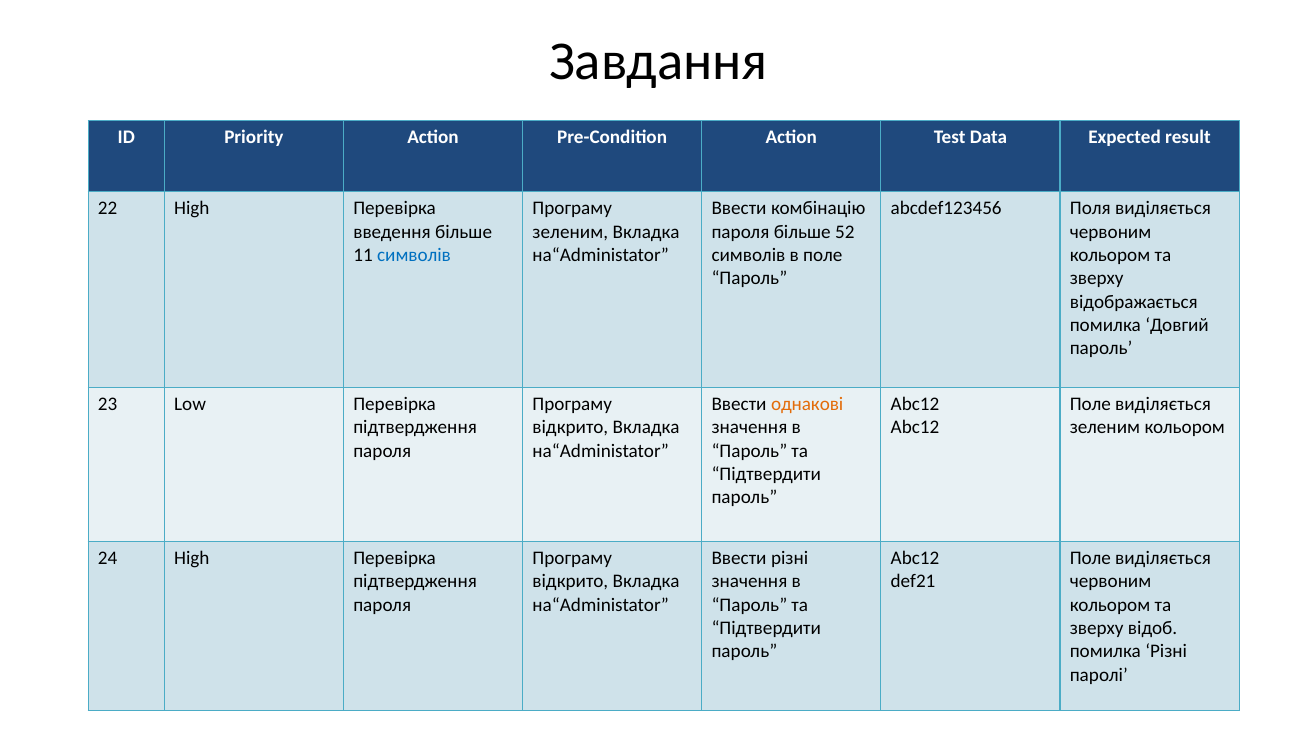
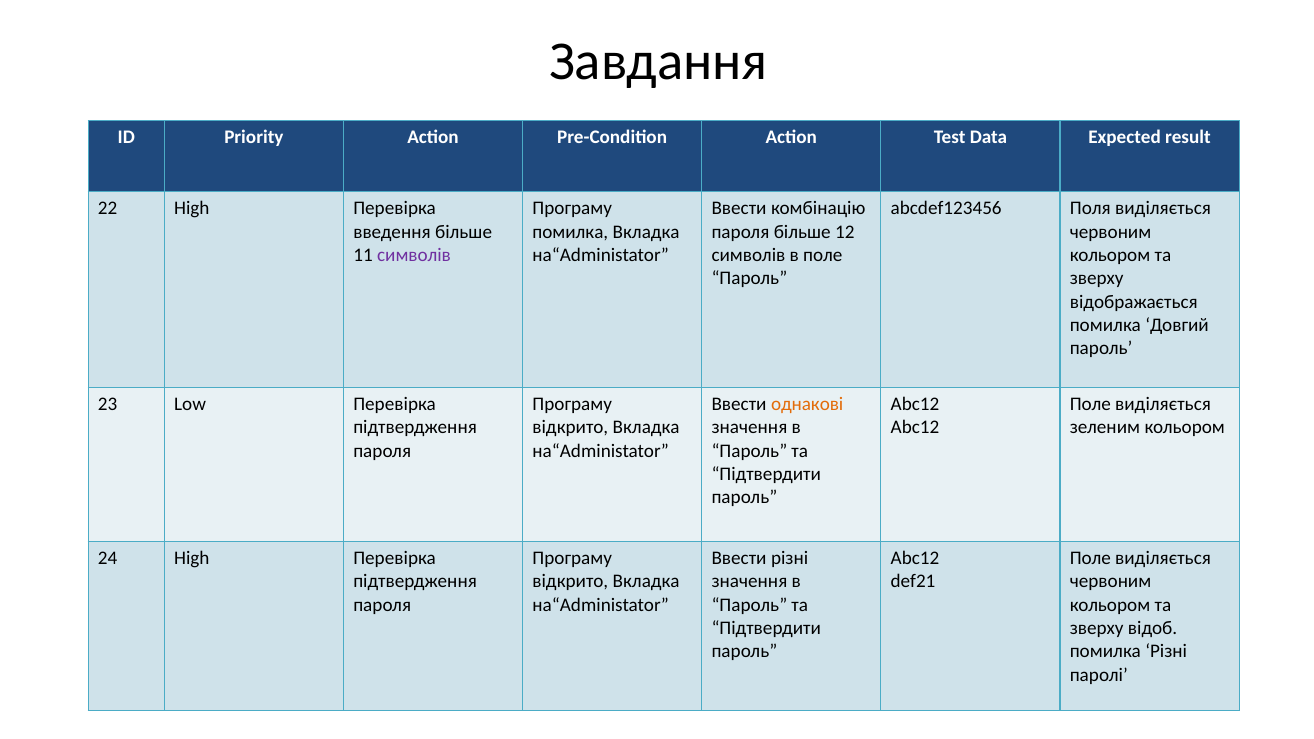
зеленим: зеленим -> помилка (570, 232)
52: 52 -> 12 (845, 232)
символів colour: blue -> purple (414, 255)
